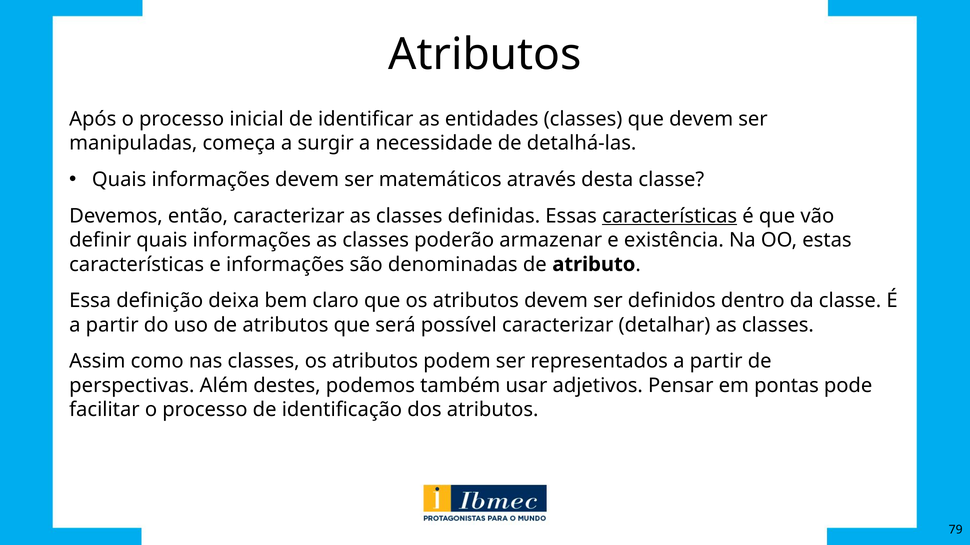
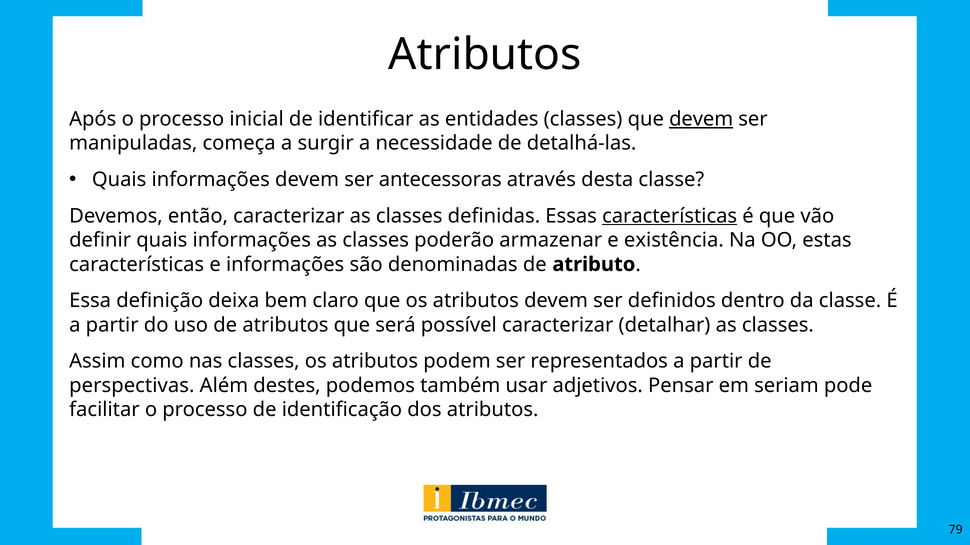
devem underline: none -> present (701, 119)
matemáticos: matemáticos -> antecessoras (440, 180)
pontas: pontas -> seriam (786, 386)
